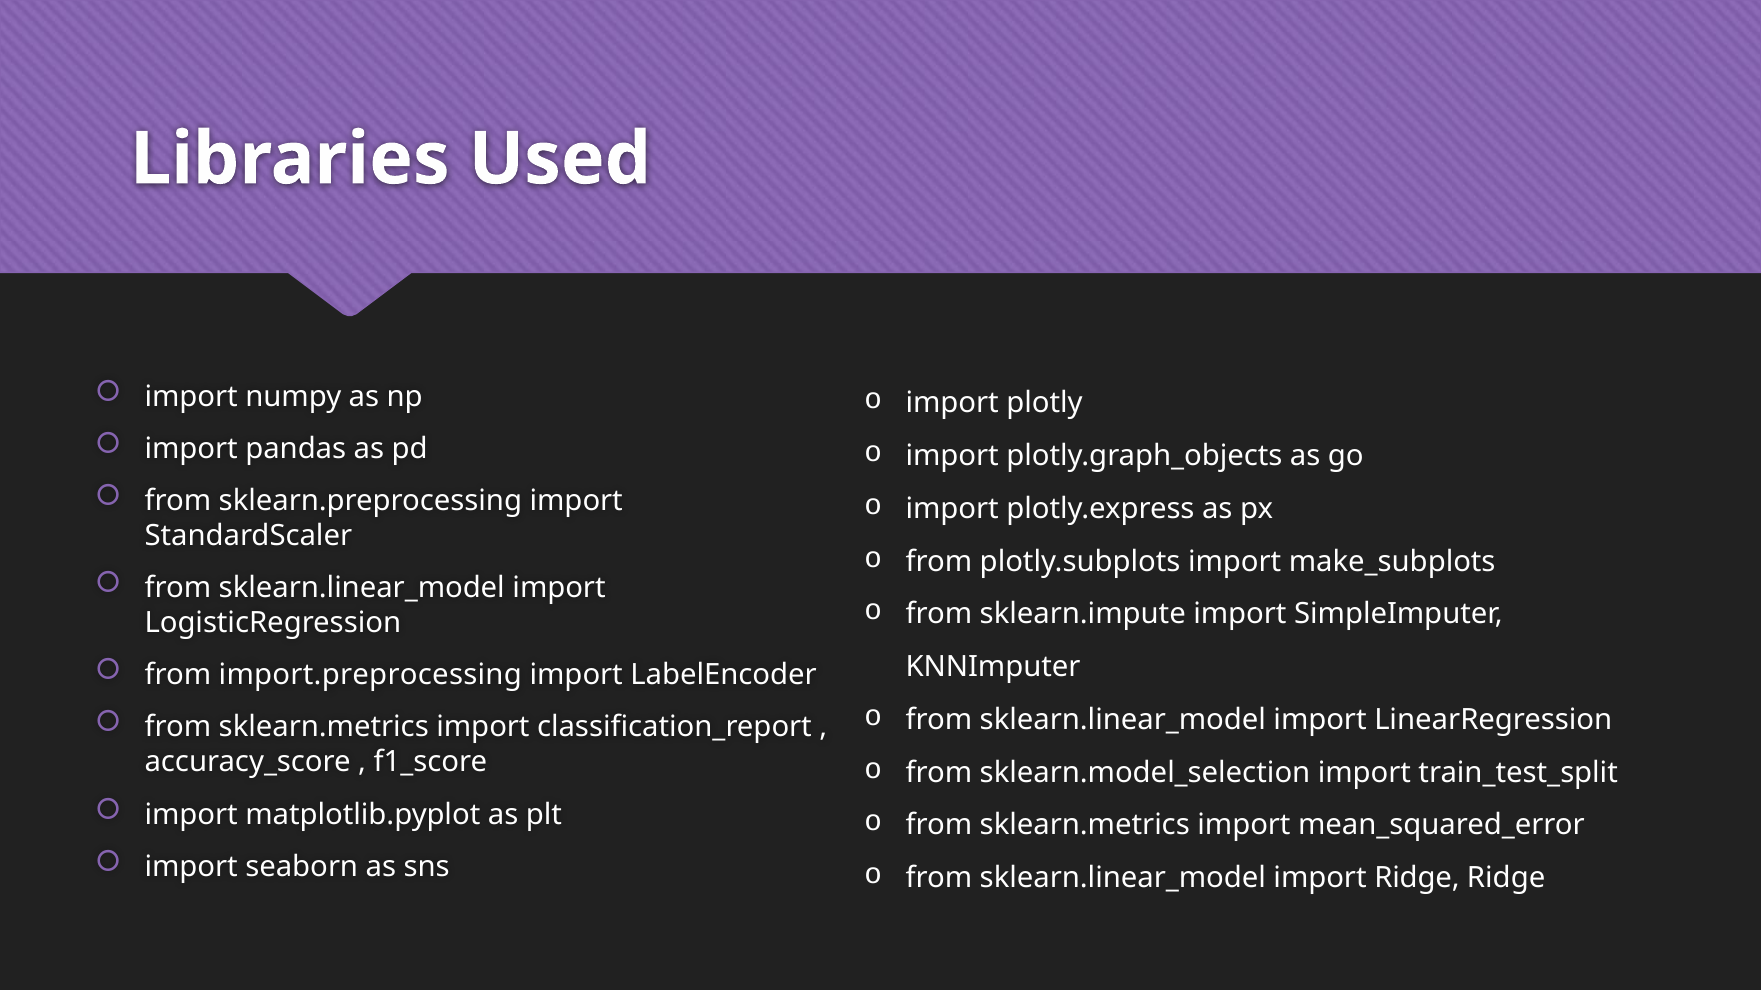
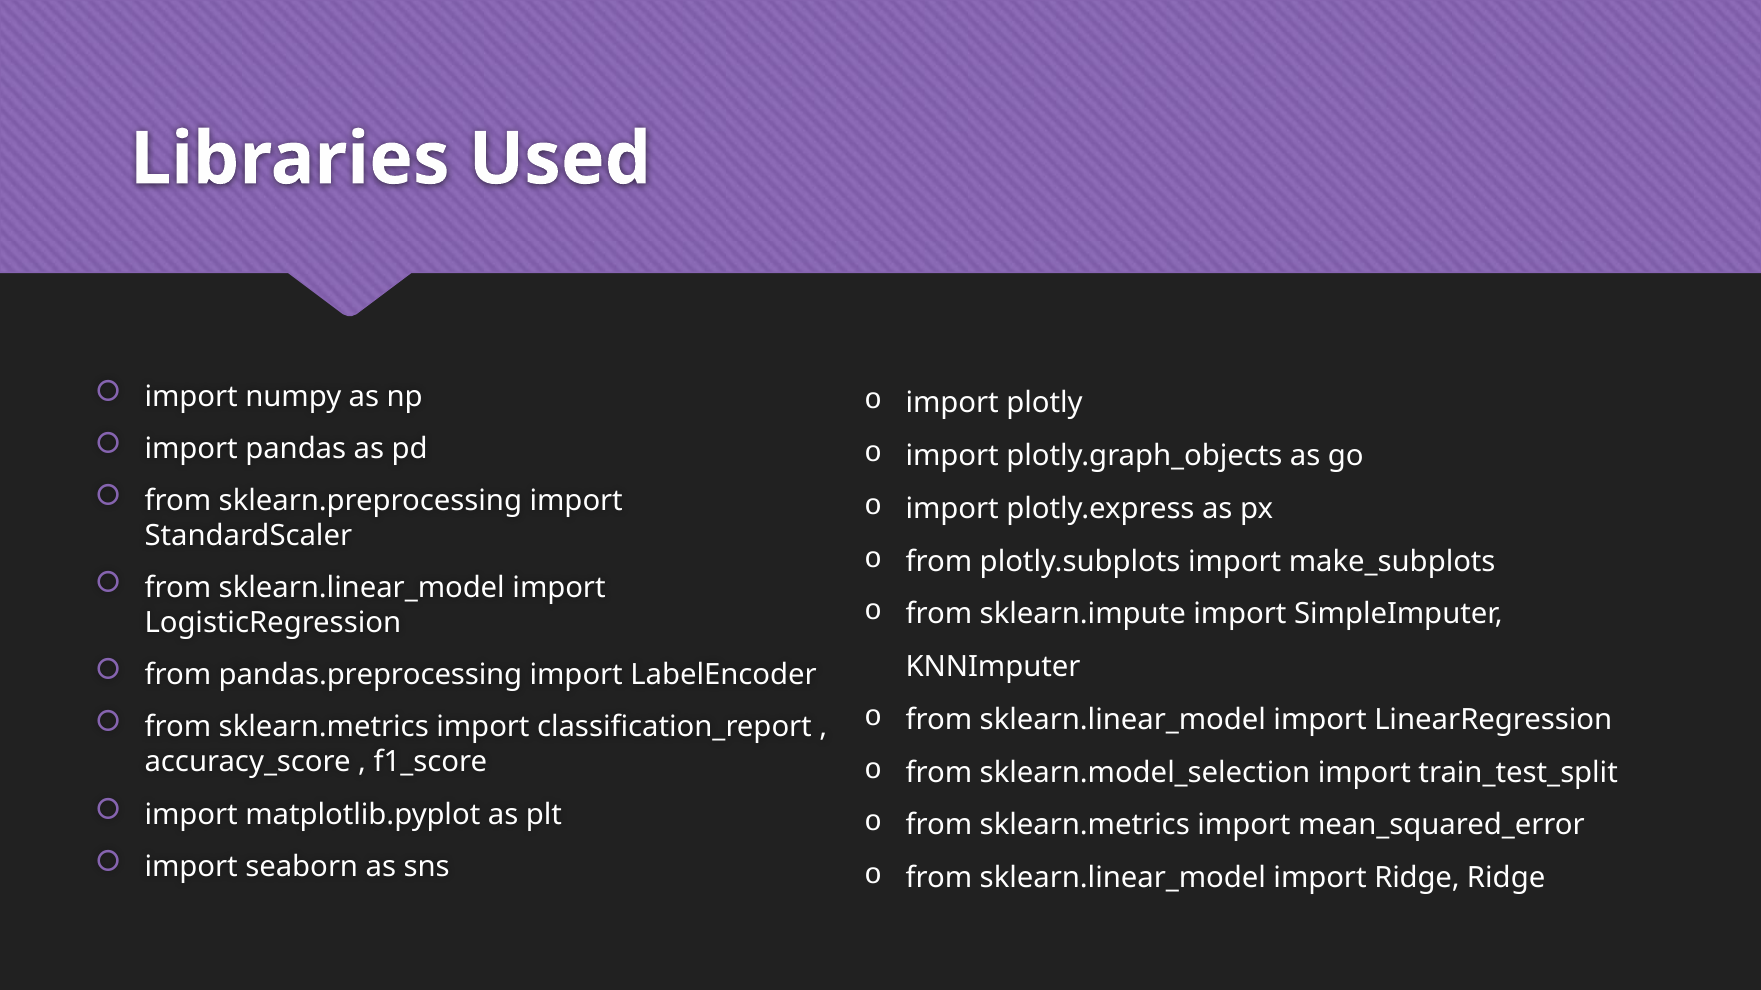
import.preprocessing: import.preprocessing -> pandas.preprocessing (370, 675)
